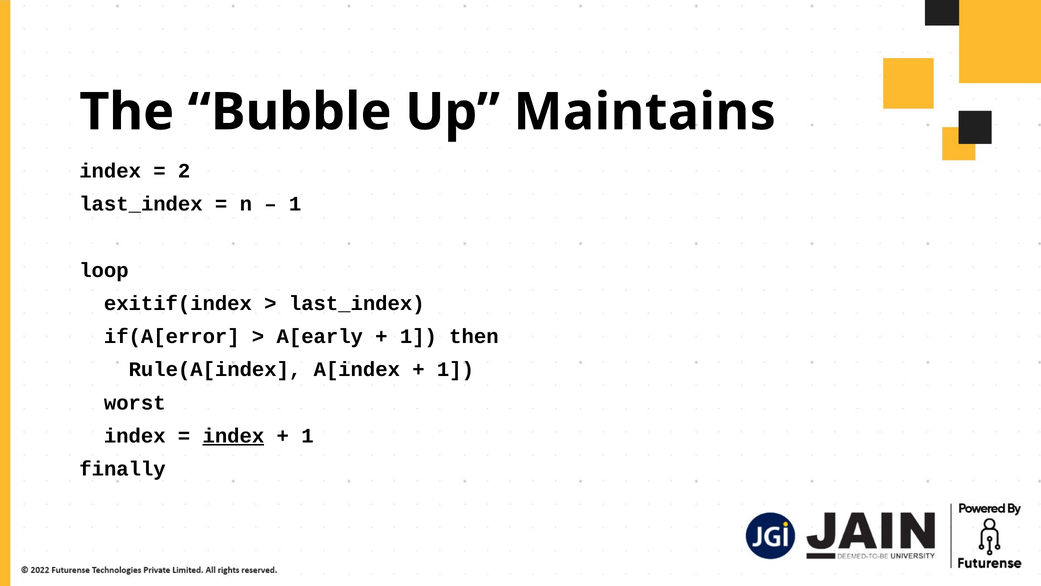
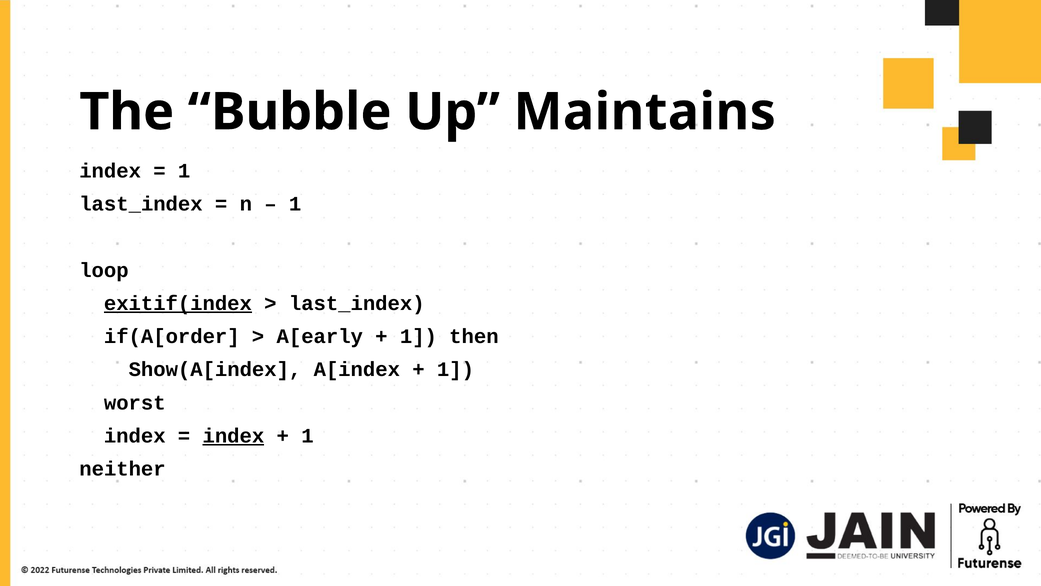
2: 2 -> 1 (184, 171)
exitif(index underline: none -> present (178, 303)
if(A[error: if(A[error -> if(A[order (172, 336)
Rule(A[index: Rule(A[index -> Show(A[index (215, 369)
finally: finally -> neither (123, 469)
